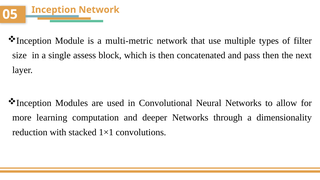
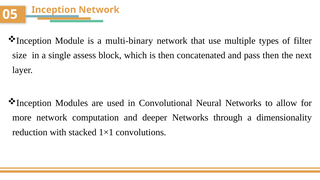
multi-metric: multi-metric -> multi-binary (129, 41)
more learning: learning -> network (52, 118)
